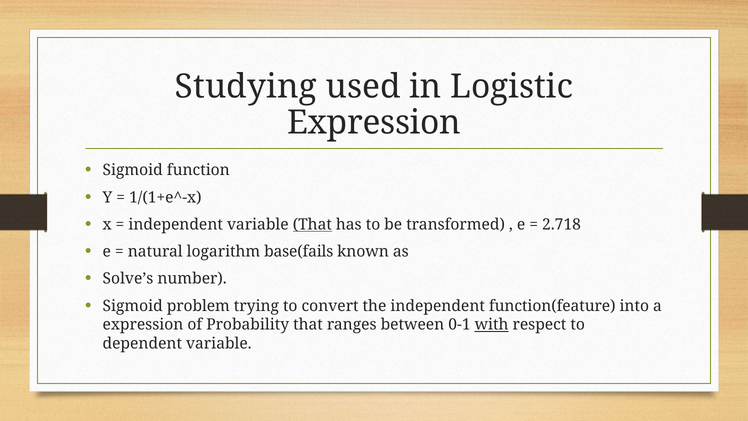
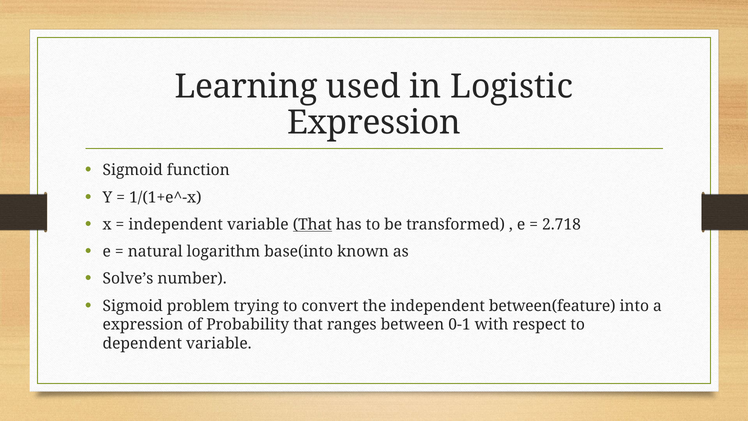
Studying: Studying -> Learning (246, 86)
base(fails: base(fails -> base(into (299, 251)
function(feature: function(feature -> between(feature (552, 306)
with underline: present -> none (492, 324)
